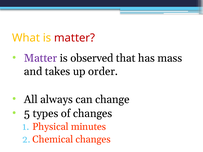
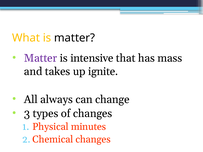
matter colour: red -> black (75, 38)
observed: observed -> intensive (92, 58)
order: order -> ignite (103, 71)
5: 5 -> 3 (27, 114)
